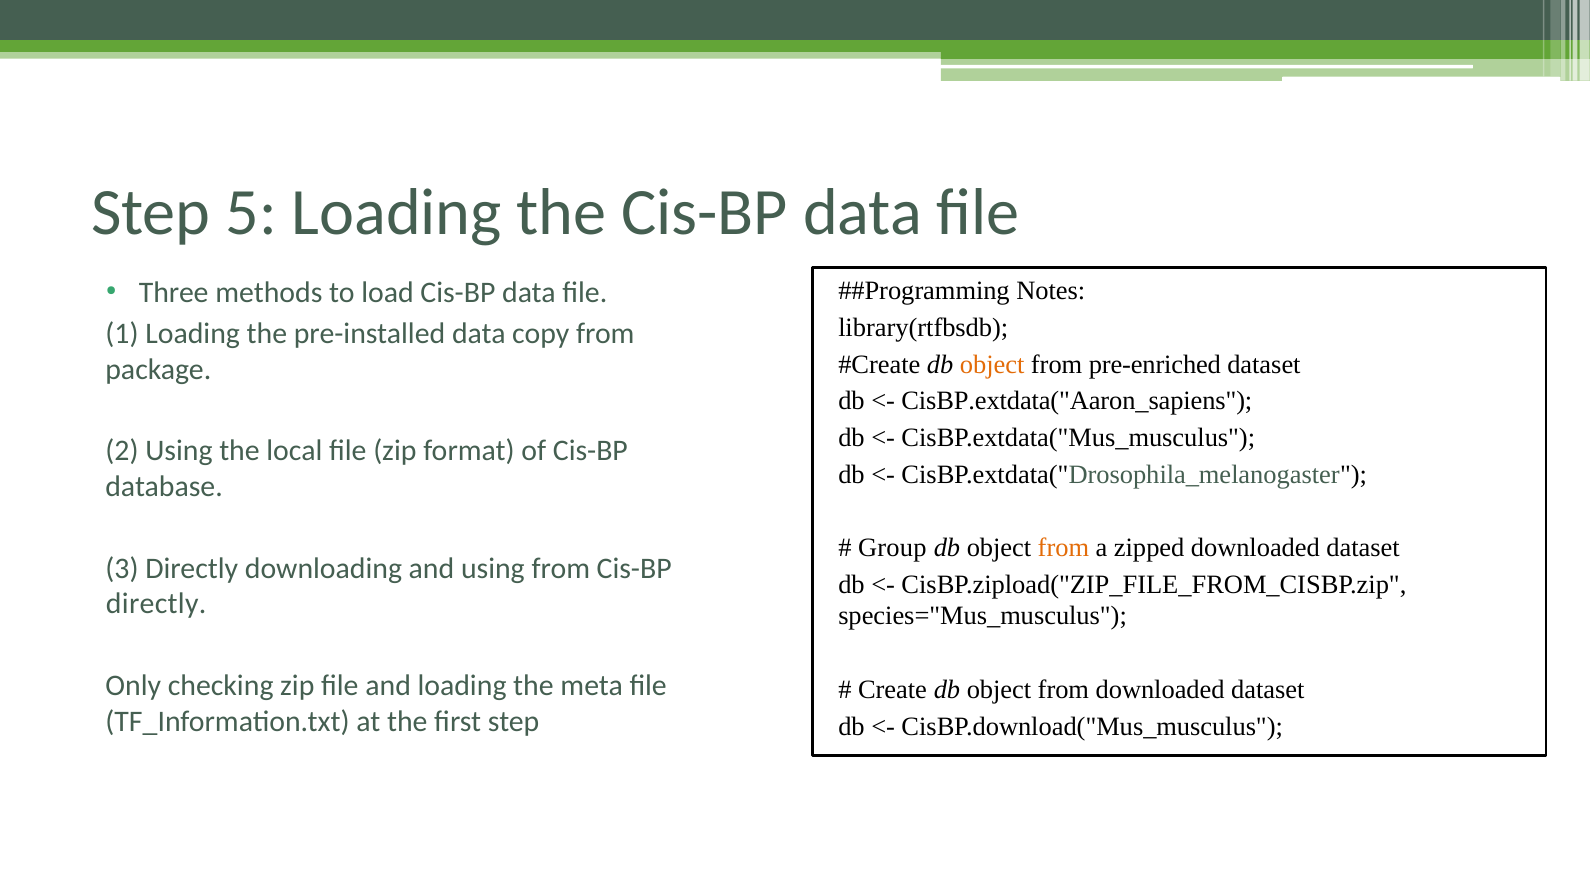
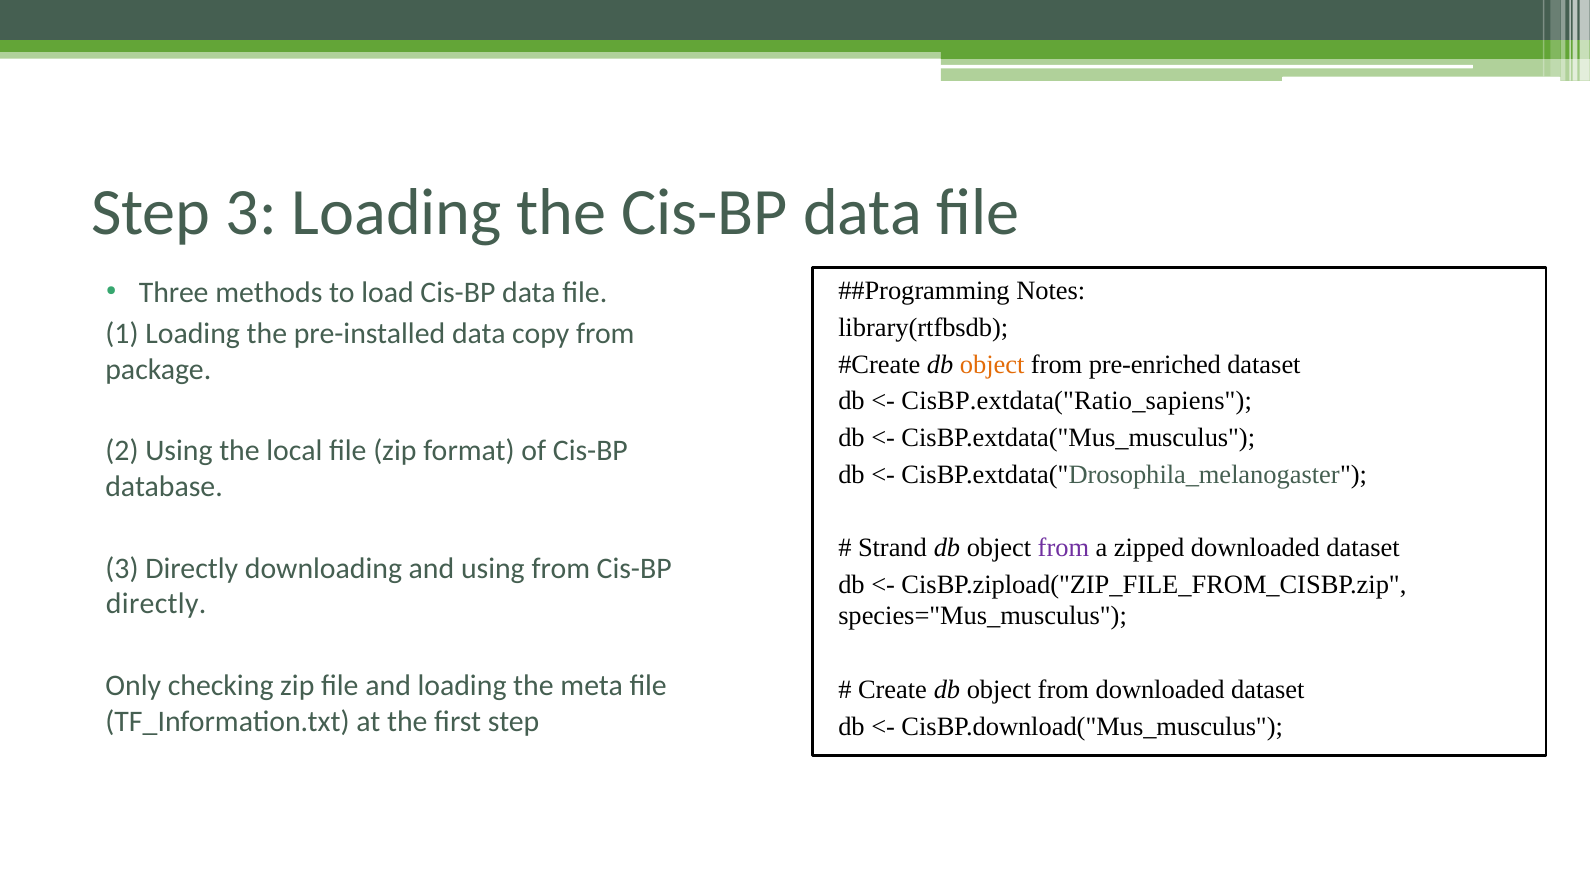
Step 5: 5 -> 3 (251, 213)
CisBP.extdata("Aaron_sapiens: CisBP.extdata("Aaron_sapiens -> CisBP.extdata("Ratio_sapiens (1077, 401)
Group: Group -> Strand (892, 548)
from colour: orange -> purple (1063, 548)
